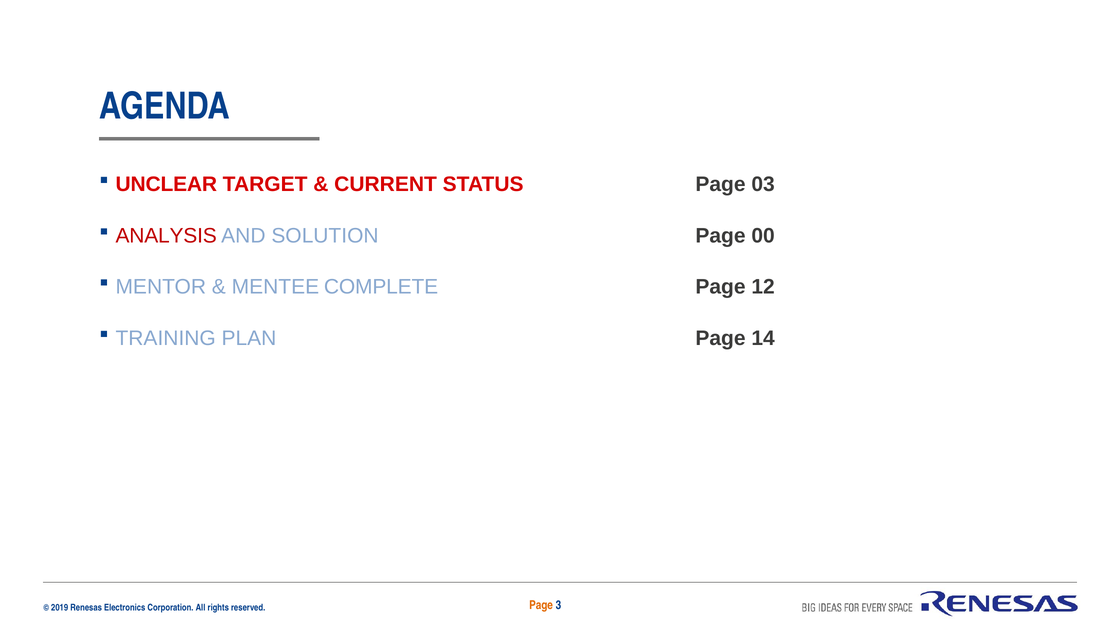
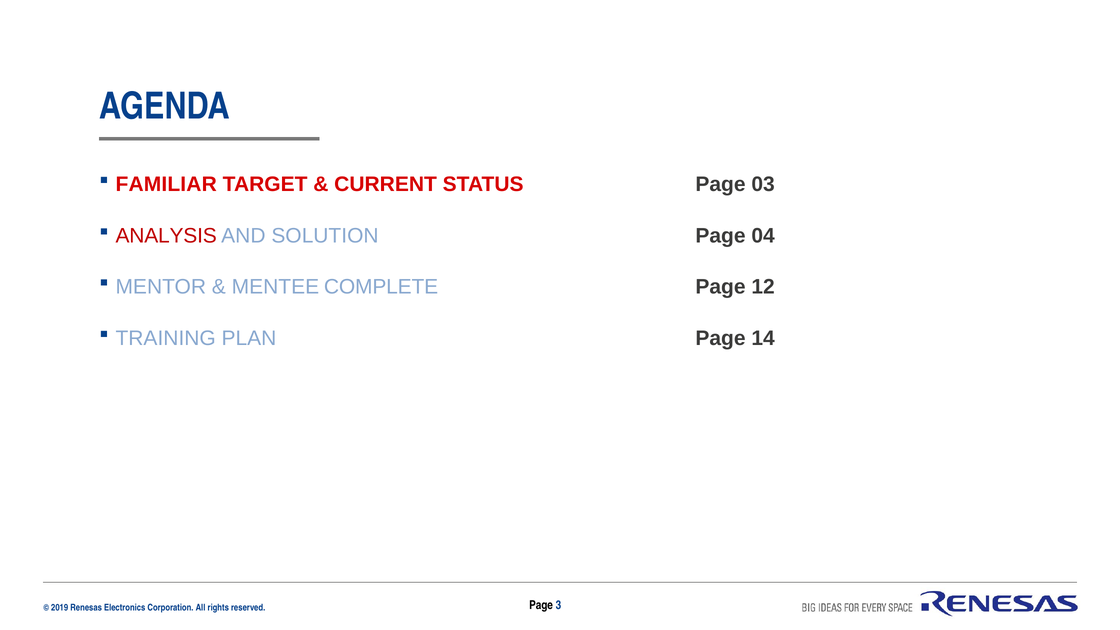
UNCLEAR: UNCLEAR -> FAMILIAR (166, 184)
00: 00 -> 04 (763, 236)
Page colour: orange -> black (541, 605)
